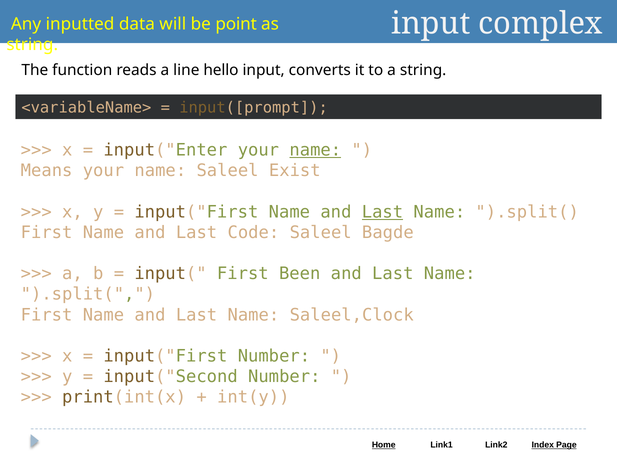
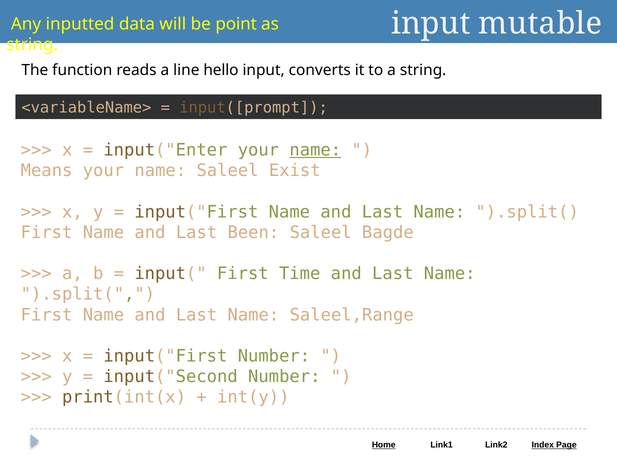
complex: complex -> mutable (540, 24)
Last underline: present -> none (382, 212)
Code: Code -> Been (253, 232)
Been: Been -> Time (300, 274)
Saleel,Clock: Saleel,Clock -> Saleel,Range (352, 315)
